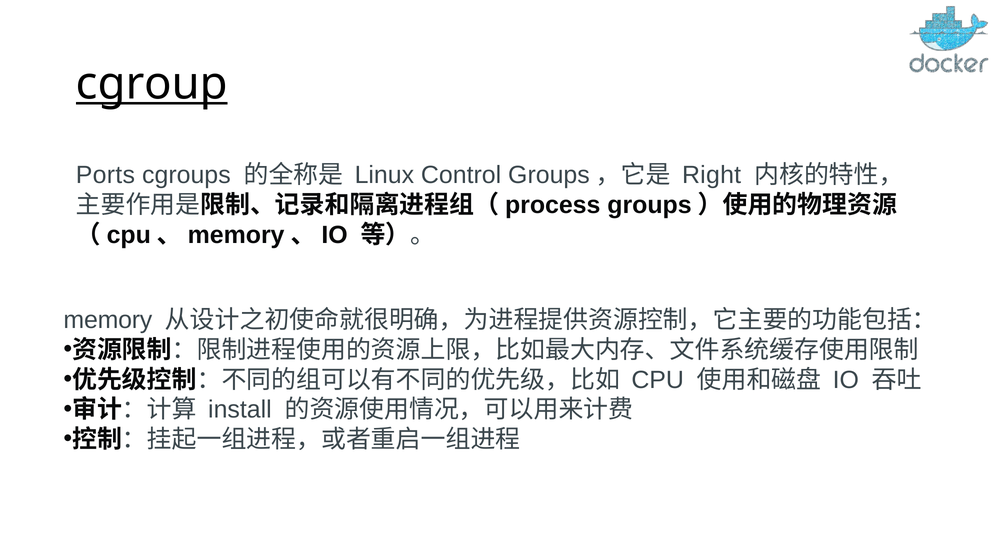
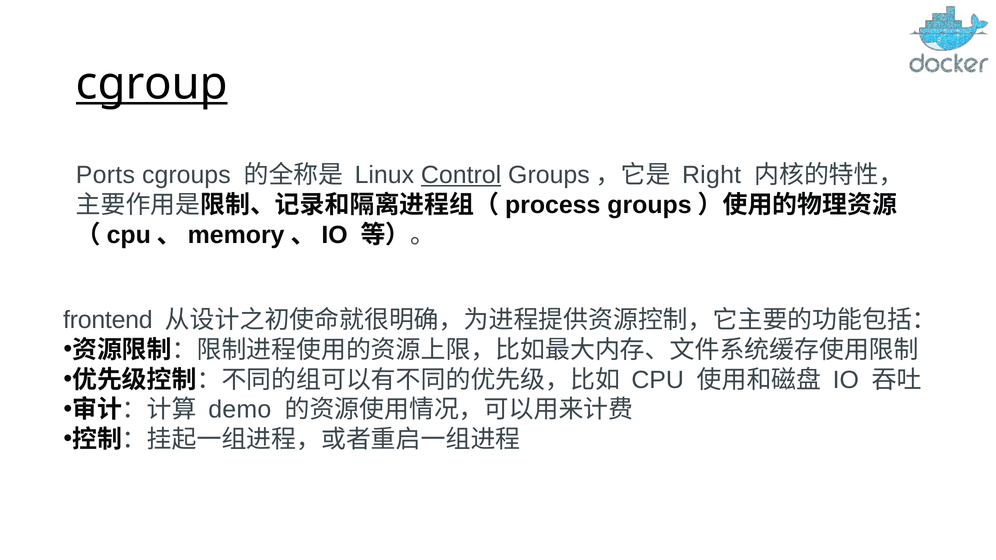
Control underline: none -> present (461, 175)
memory: memory -> frontend (108, 320)
install: install -> demo (240, 410)
